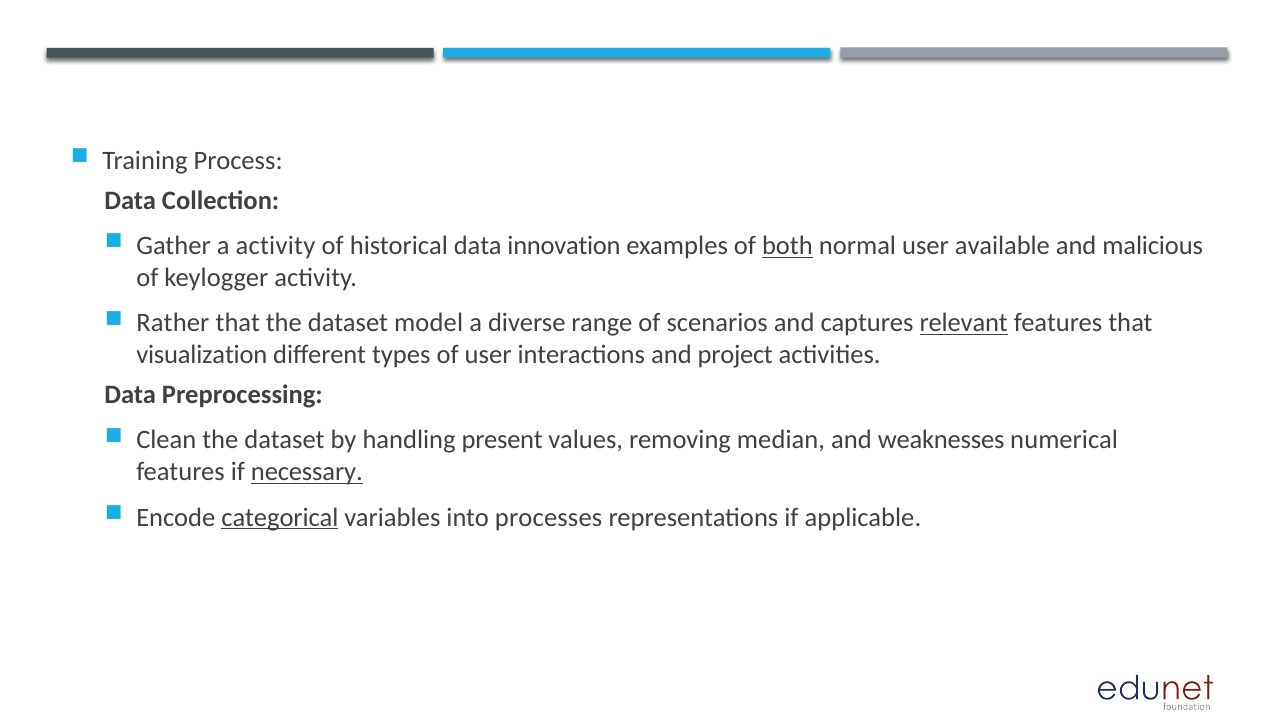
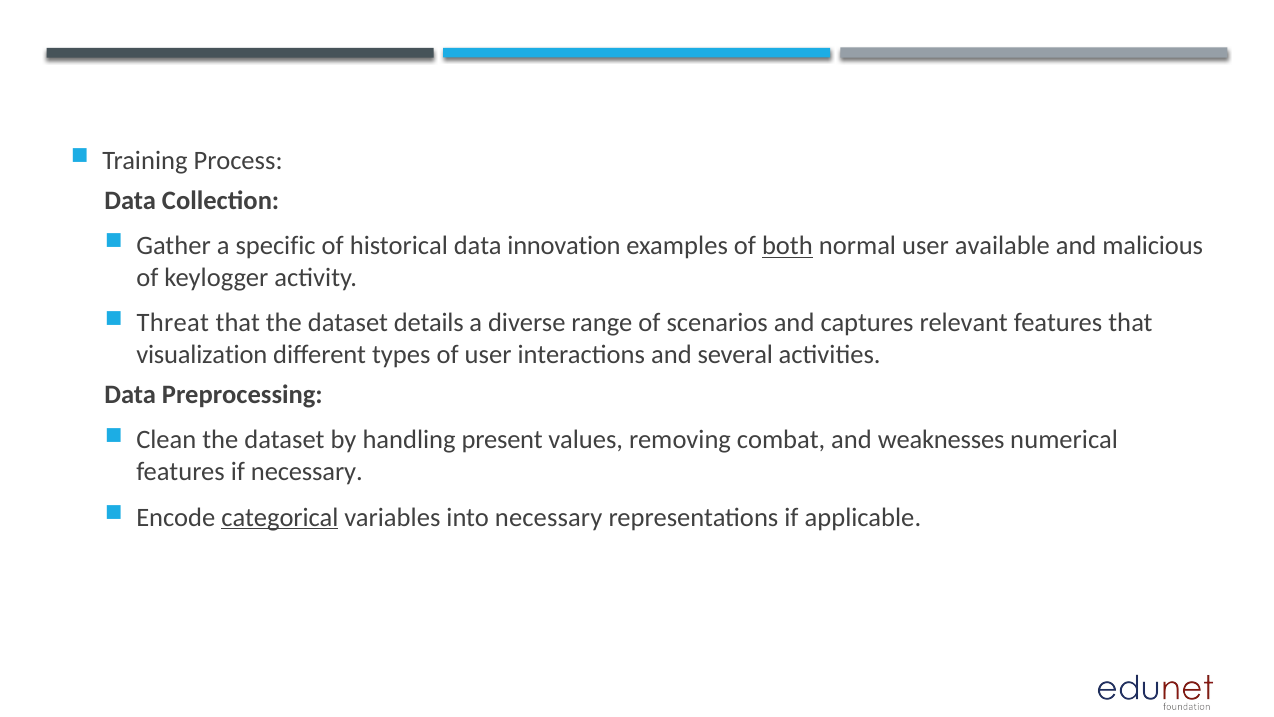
a activity: activity -> specific (276, 246)
Rather: Rather -> Threat (173, 323)
model: model -> details (429, 323)
relevant underline: present -> none (964, 323)
project: project -> several (735, 355)
median: median -> combat (781, 440)
necessary underline: present -> none (307, 472)
into processes: processes -> necessary (549, 517)
